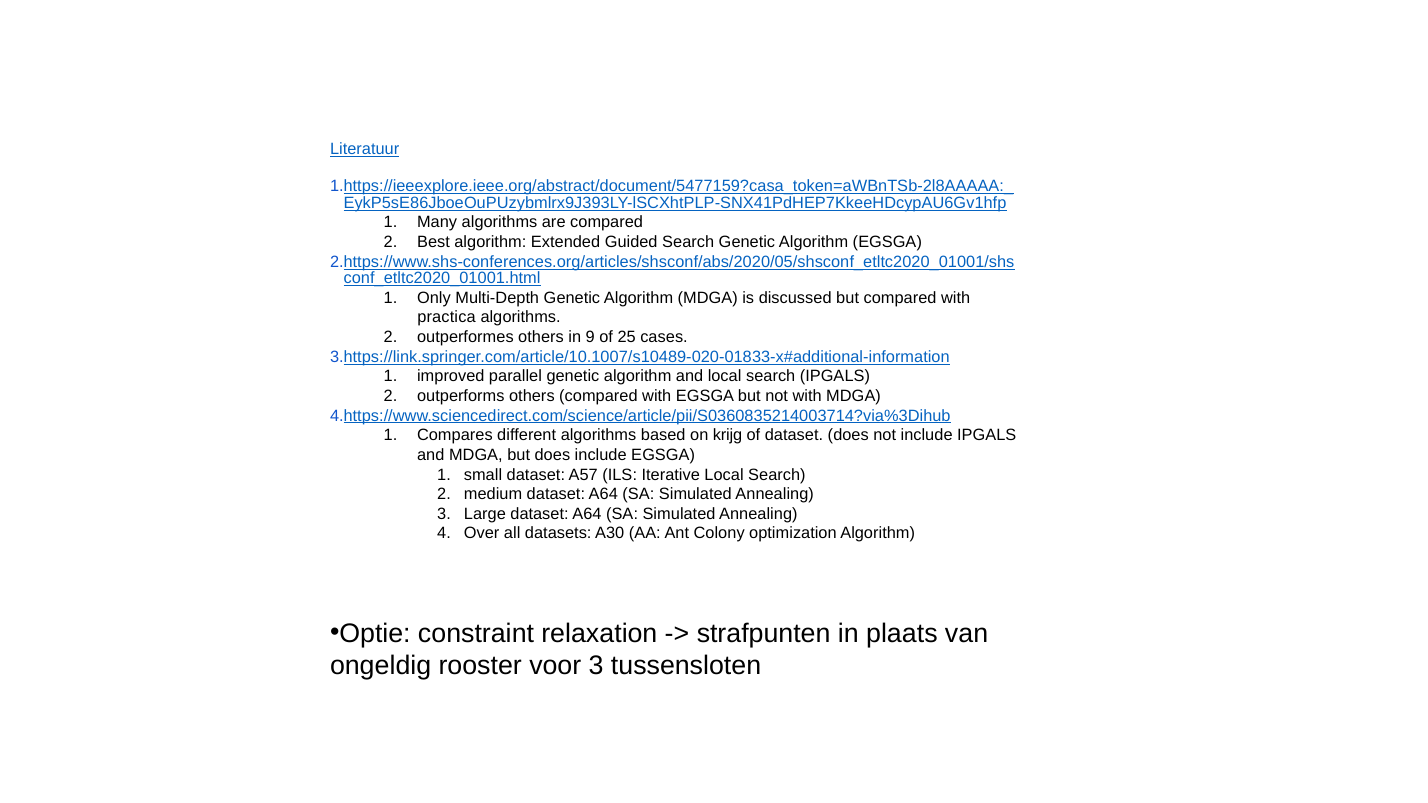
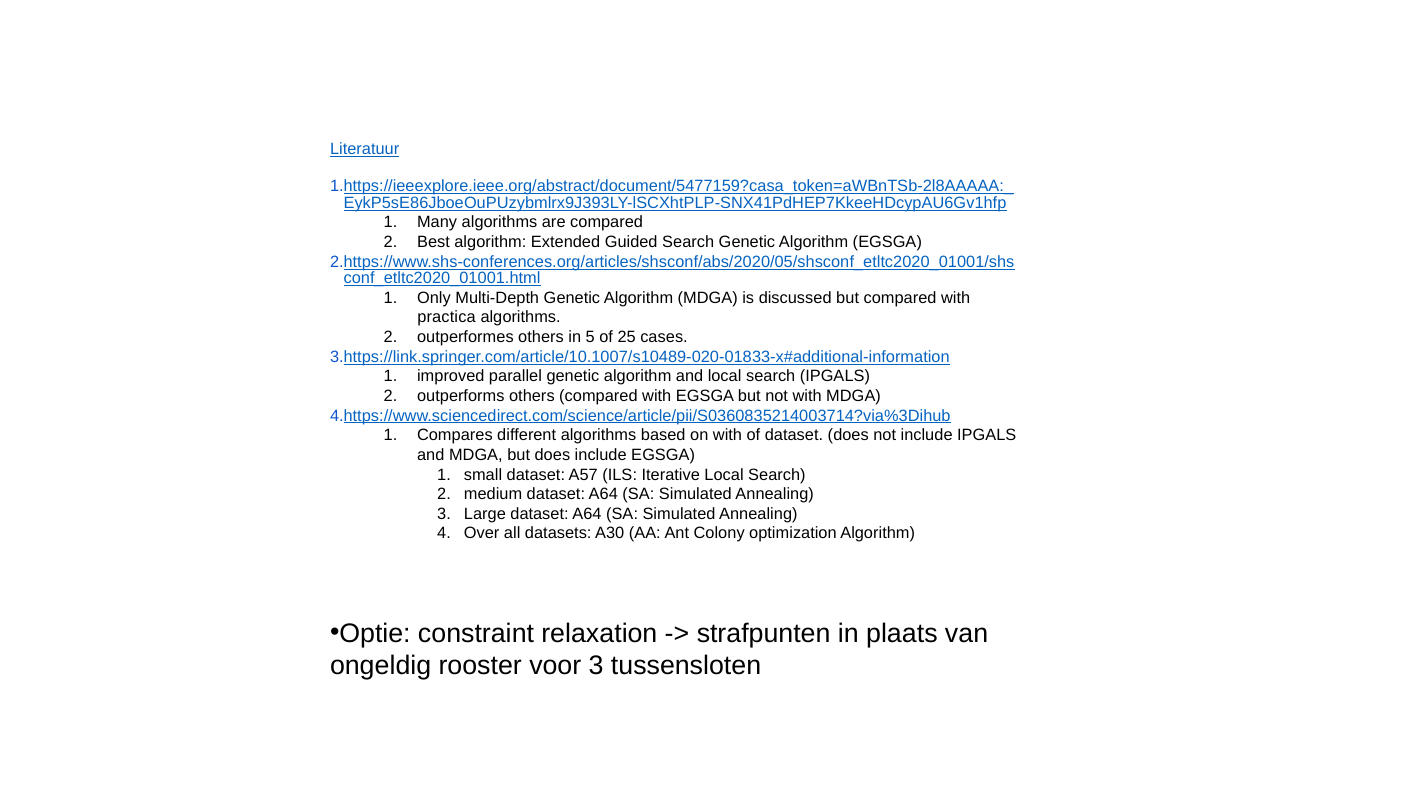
9: 9 -> 5 (590, 337)
on krijg: krijg -> with (727, 435)
